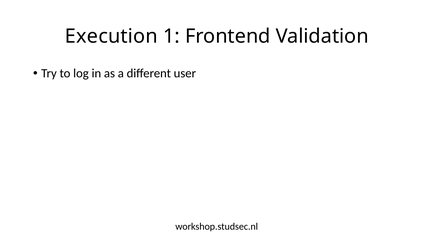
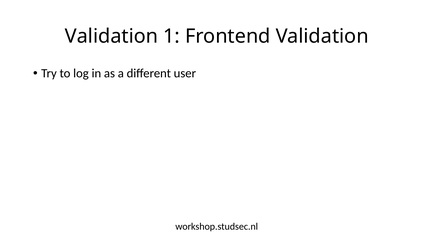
Execution: Execution -> Validation (112, 36)
